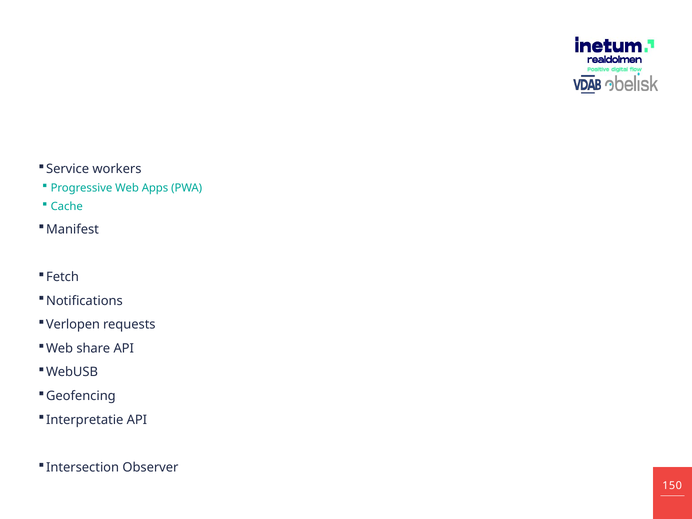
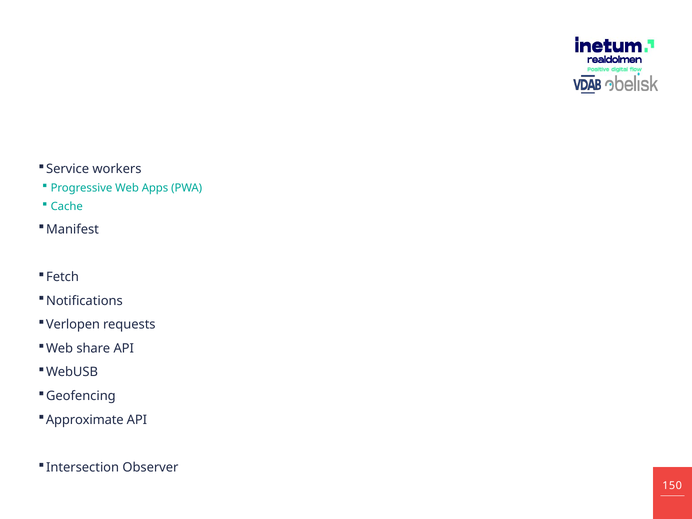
Interpretatie: Interpretatie -> Approximate (85, 420)
